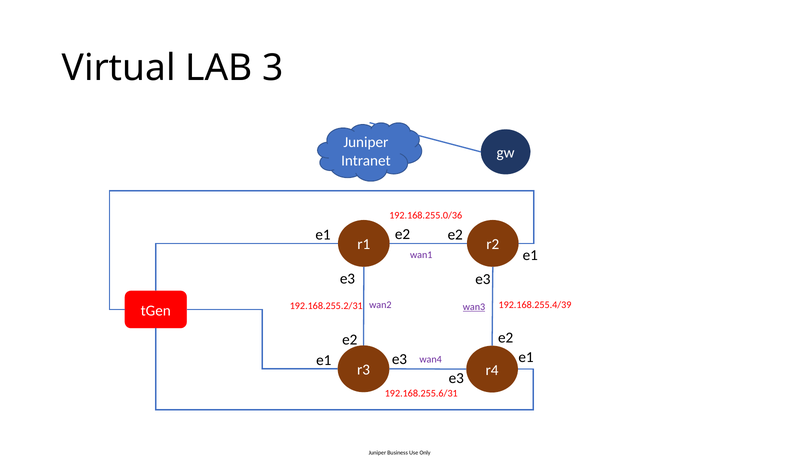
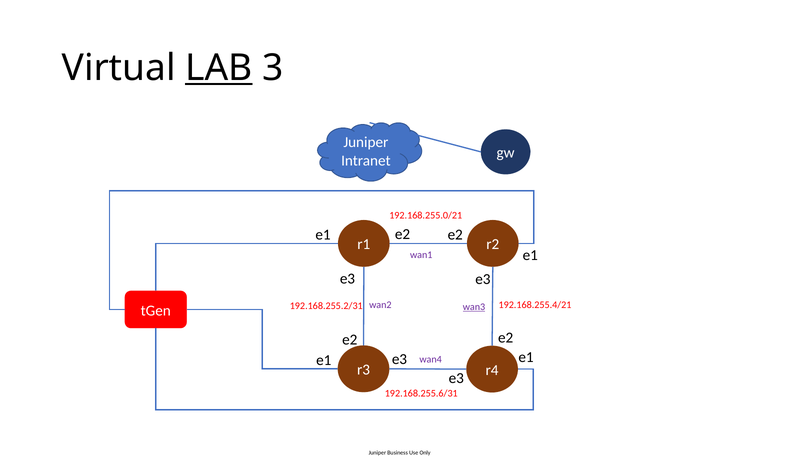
LAB underline: none -> present (219, 68)
192.168.255.0/36: 192.168.255.0/36 -> 192.168.255.0/21 (426, 215)
192.168.255.4/39: 192.168.255.4/39 -> 192.168.255.4/21 (535, 304)
